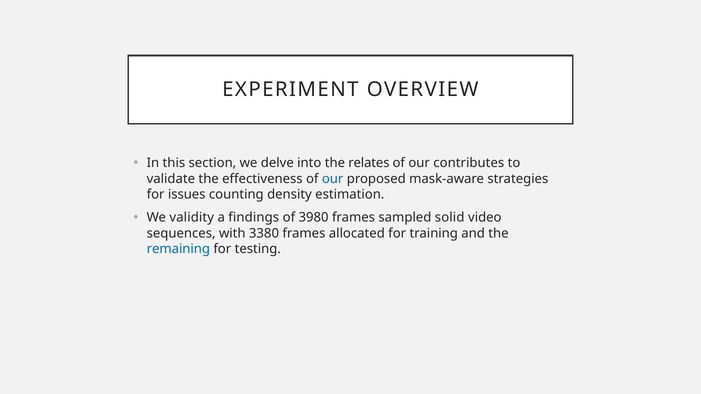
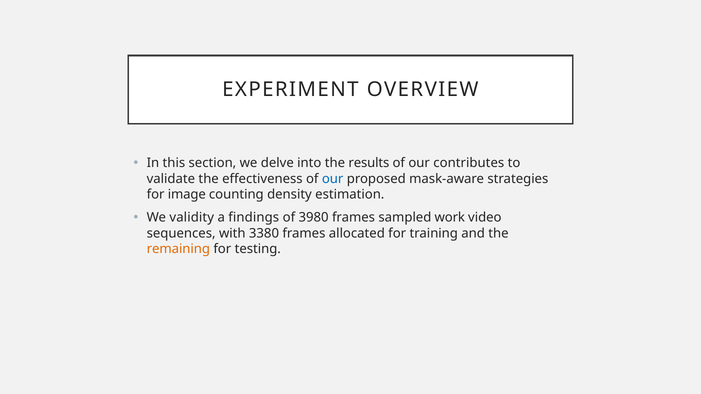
relates: relates -> results (369, 163)
issues: issues -> image (187, 195)
solid: solid -> work (450, 218)
remaining colour: blue -> orange (178, 249)
